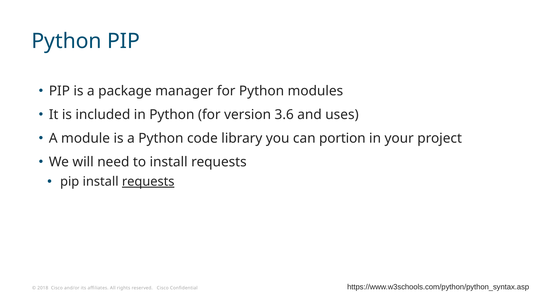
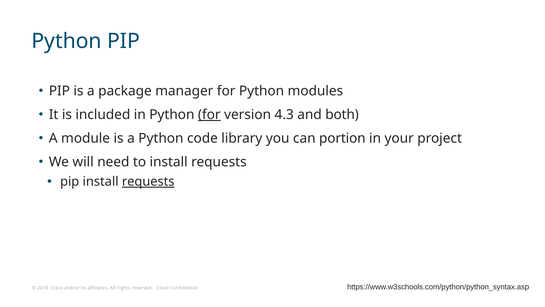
for underline: none -> present (209, 114)
3.6: 3.6 -> 4.3 (284, 114)
uses: uses -> both (342, 114)
